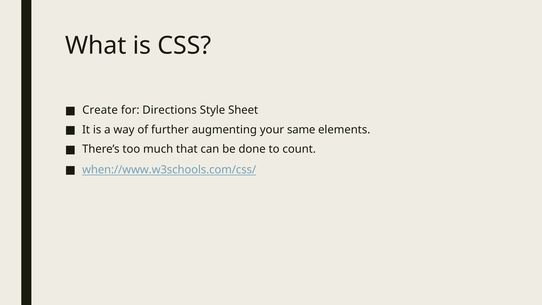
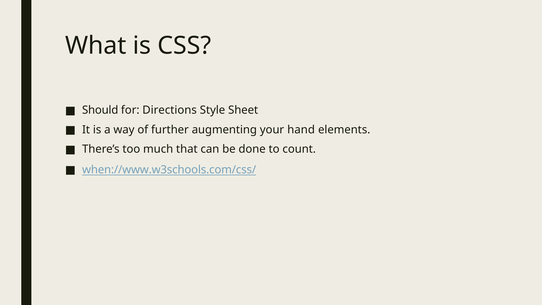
Create: Create -> Should (100, 110)
same: same -> hand (301, 130)
